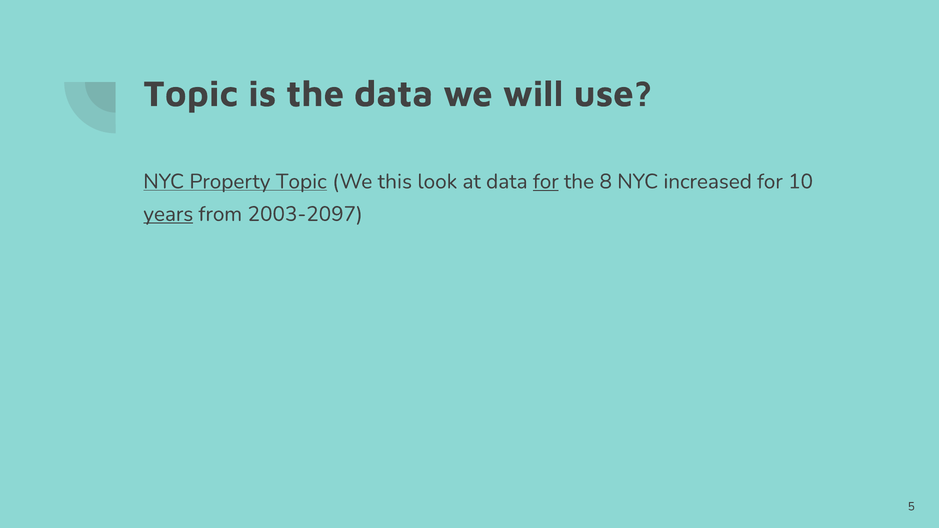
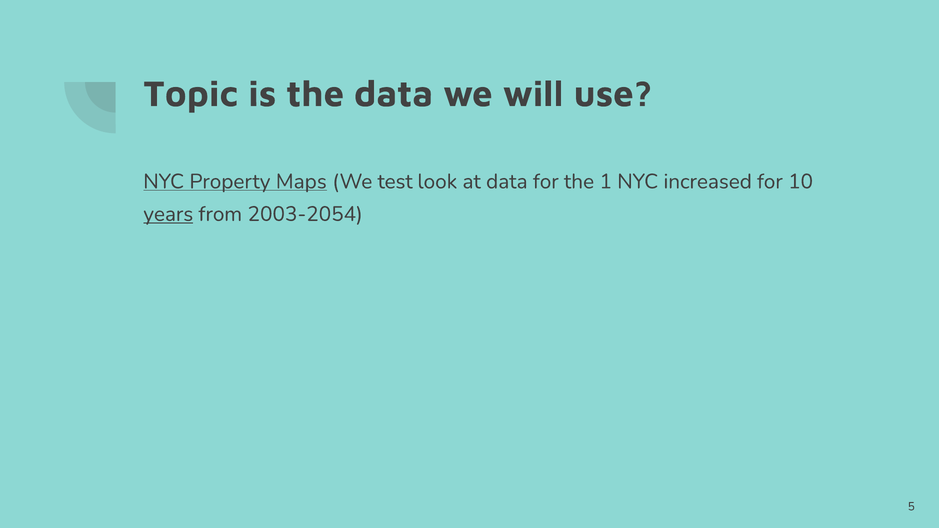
Property Topic: Topic -> Maps (301, 182)
this: this -> test (395, 182)
for underline: present -> none (546, 182)
8: 8 -> 1 (606, 182)
2003-2097: 2003-2097 -> 2003-2054 (305, 214)
